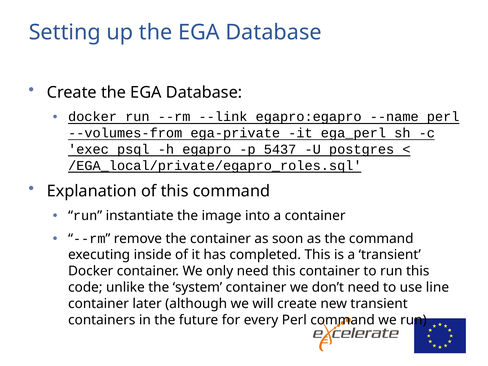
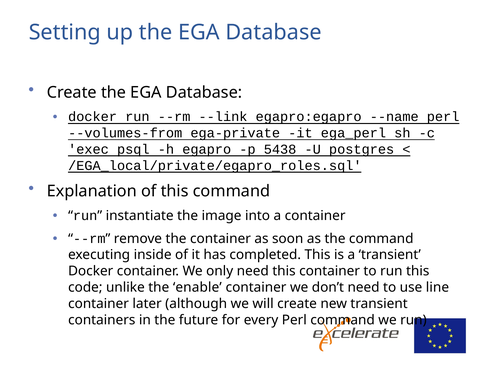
5437: 5437 -> 5438 (280, 149)
system: system -> enable (197, 287)
